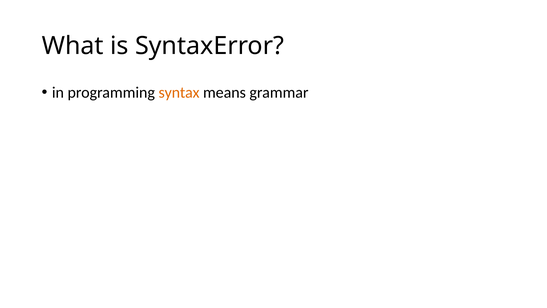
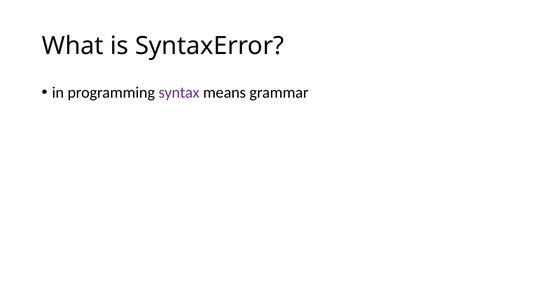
syntax colour: orange -> purple (179, 92)
